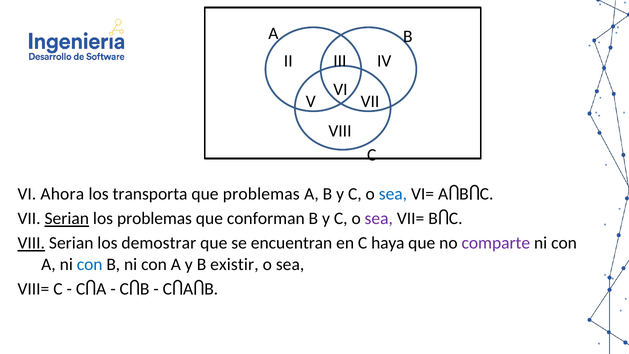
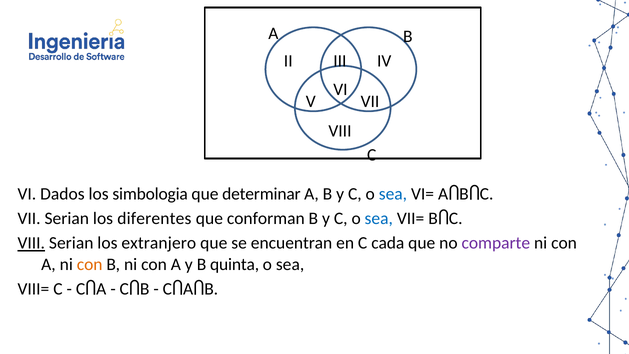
Ahora: Ahora -> Dados (62, 194)
transporta: transporta -> simbologia (150, 194)
que problemas: problemas -> determinar (261, 194)
Serian underline: present -> none (67, 219)
los problemas: problemas -> diferentes (154, 219)
sea colour: purple -> blue (379, 219)
demostrar: demostrar -> extranjero (159, 243)
haya: haya -> cada (388, 243)
con colour: blue -> orange (90, 264)
existir: existir -> quinta (235, 264)
